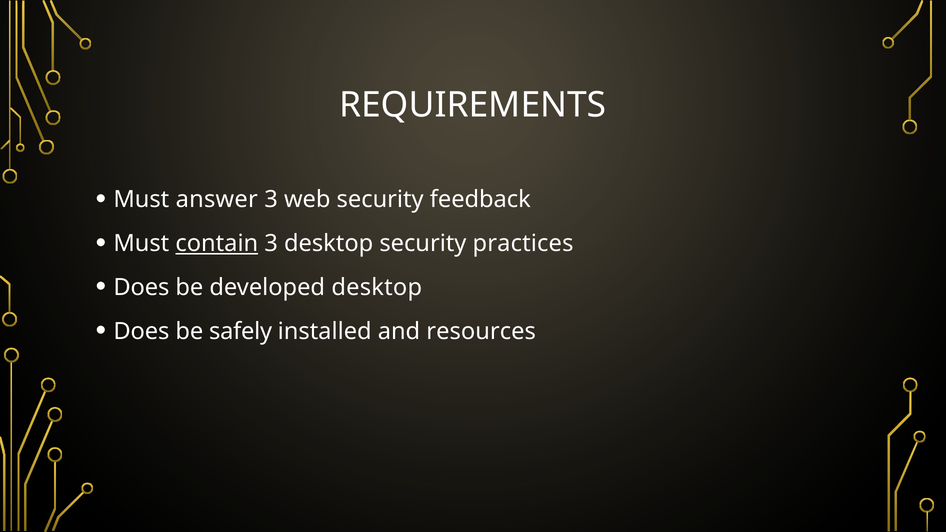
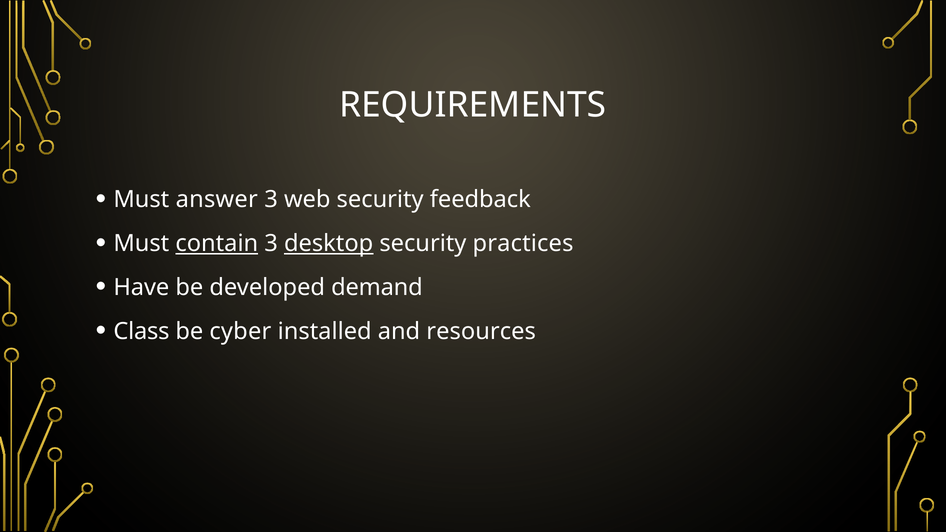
desktop underline: none -> present (329, 244)
Does: Does -> Have (141, 287)
developed desktop: desktop -> demand (377, 287)
Does: Does -> Class (141, 331)
safely: safely -> cyber (240, 331)
